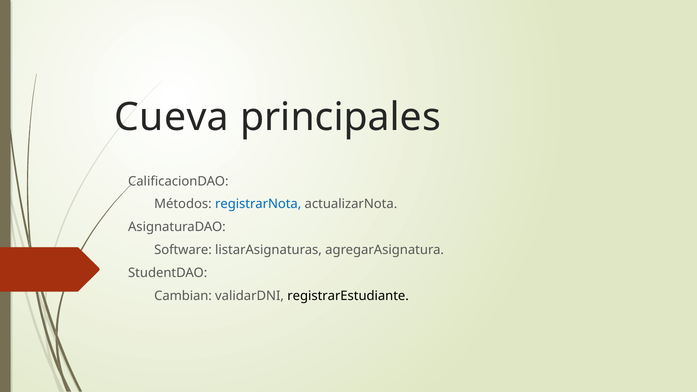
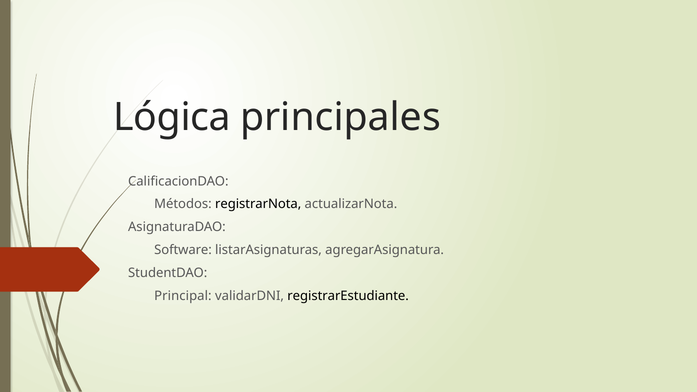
Cueva: Cueva -> Lógica (172, 117)
registrarNota colour: blue -> black (258, 204)
Cambian: Cambian -> Principal (183, 296)
